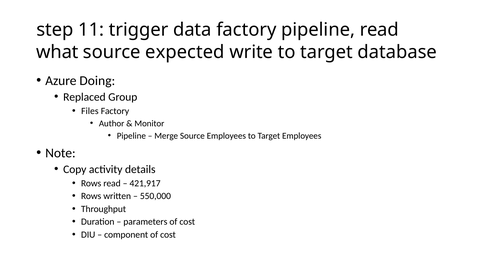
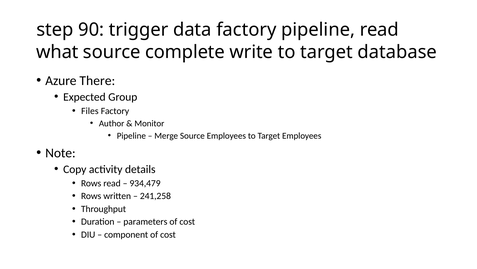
11: 11 -> 90 (91, 30)
expected: expected -> complete (185, 52)
Doing: Doing -> There (97, 81)
Replaced: Replaced -> Expected (84, 97)
421,917: 421,917 -> 934,479 (145, 183)
550,000: 550,000 -> 241,258 (155, 196)
